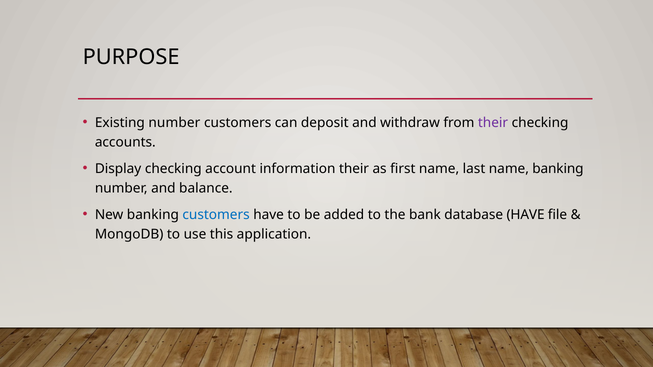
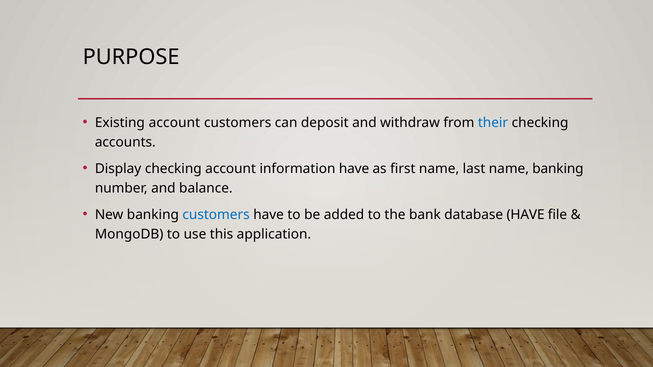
Existing number: number -> account (174, 123)
their colour: purple -> blue (493, 123)
information their: their -> have (354, 169)
